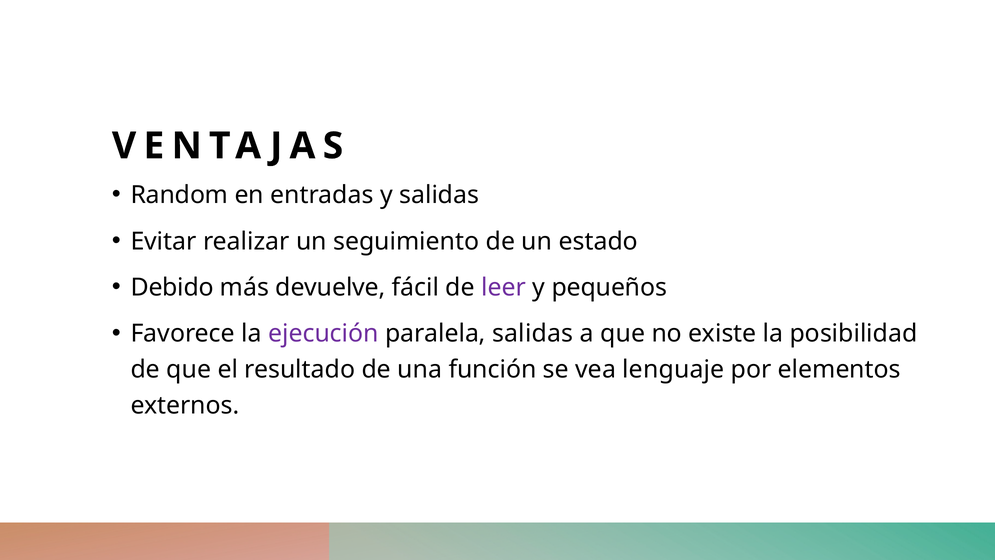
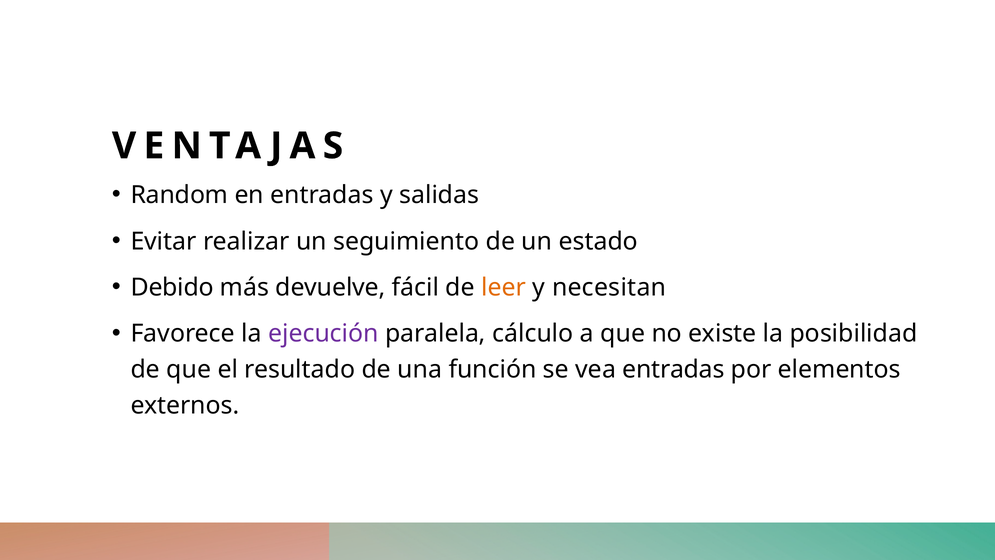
leer colour: purple -> orange (504, 287)
pequeños: pequeños -> necesitan (609, 287)
paralela salidas: salidas -> cálculo (533, 334)
vea lenguaje: lenguaje -> entradas (673, 369)
